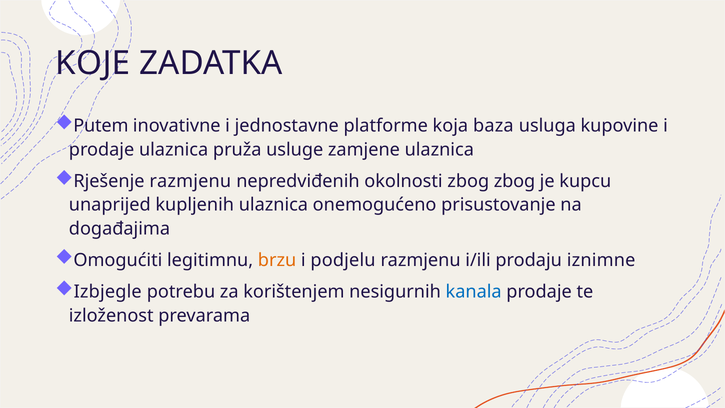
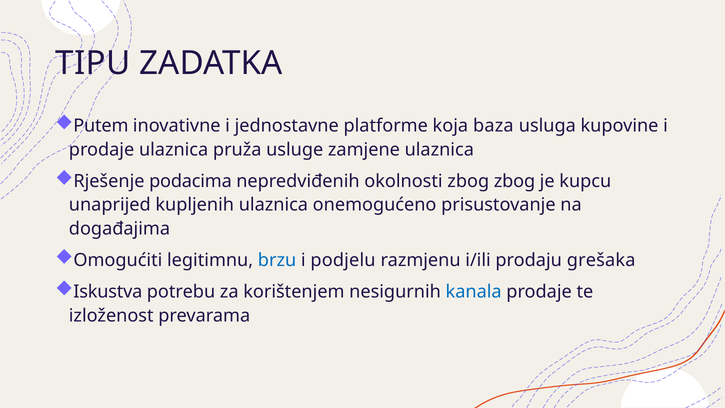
KOJE: KOJE -> TIPU (93, 63)
Rješenje razmjenu: razmjenu -> podacima (190, 181)
brzu colour: orange -> blue (277, 260)
iznimne: iznimne -> grešaka (601, 260)
Izbjegle: Izbjegle -> Iskustva (108, 292)
